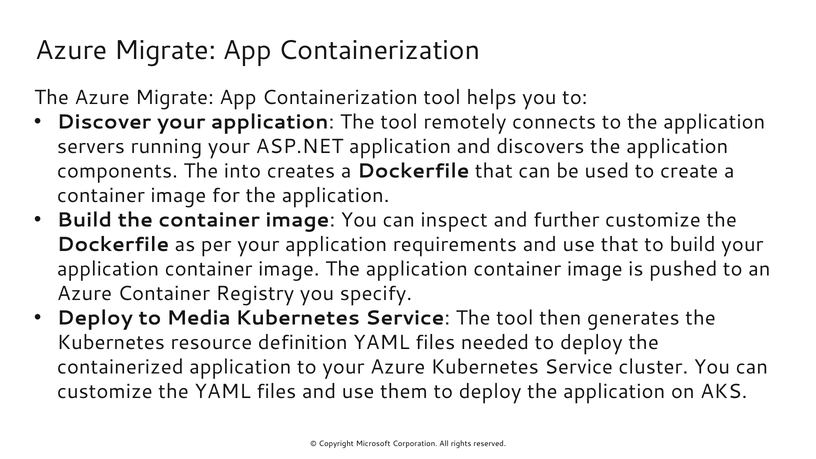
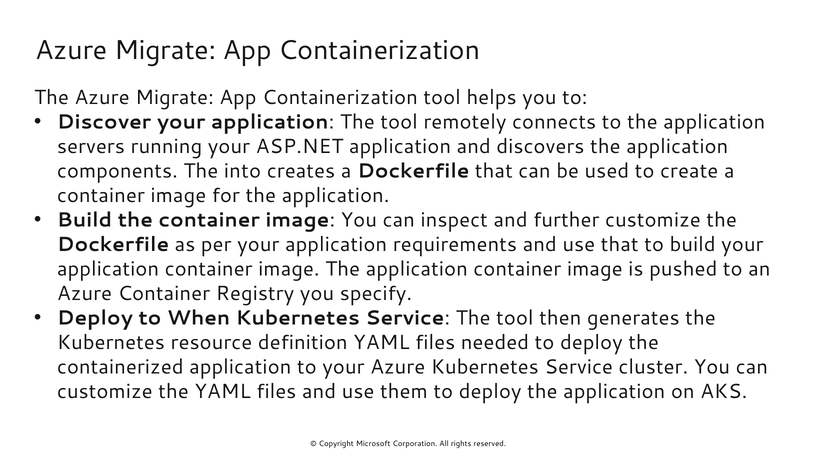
Media: Media -> When (199, 318)
